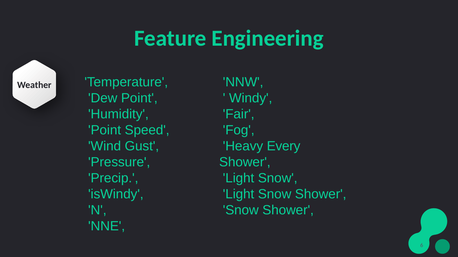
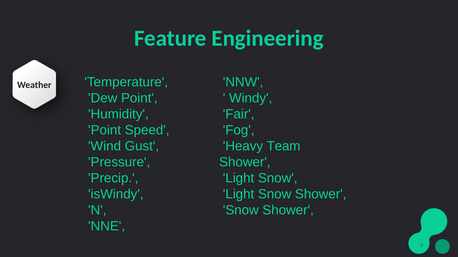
Every: Every -> Team (284, 147)
